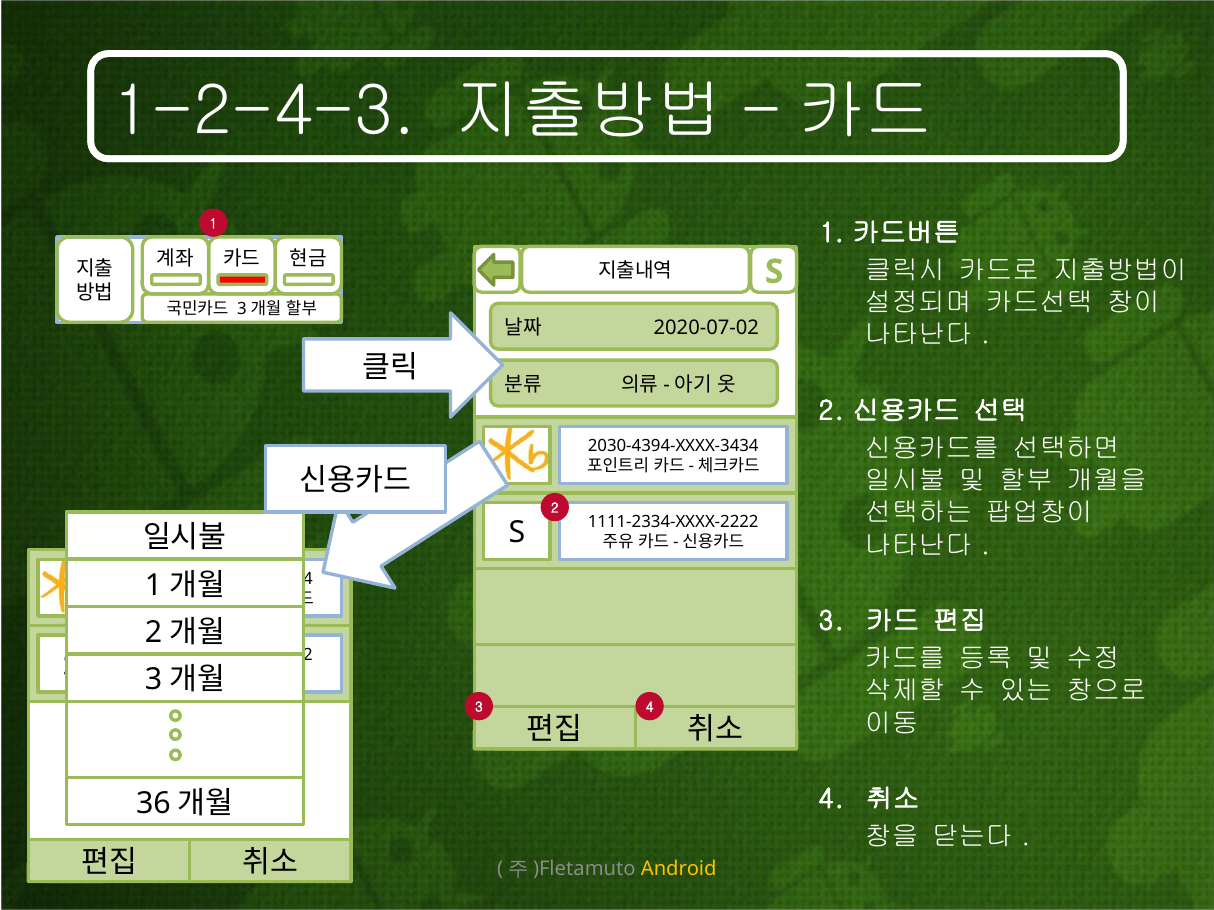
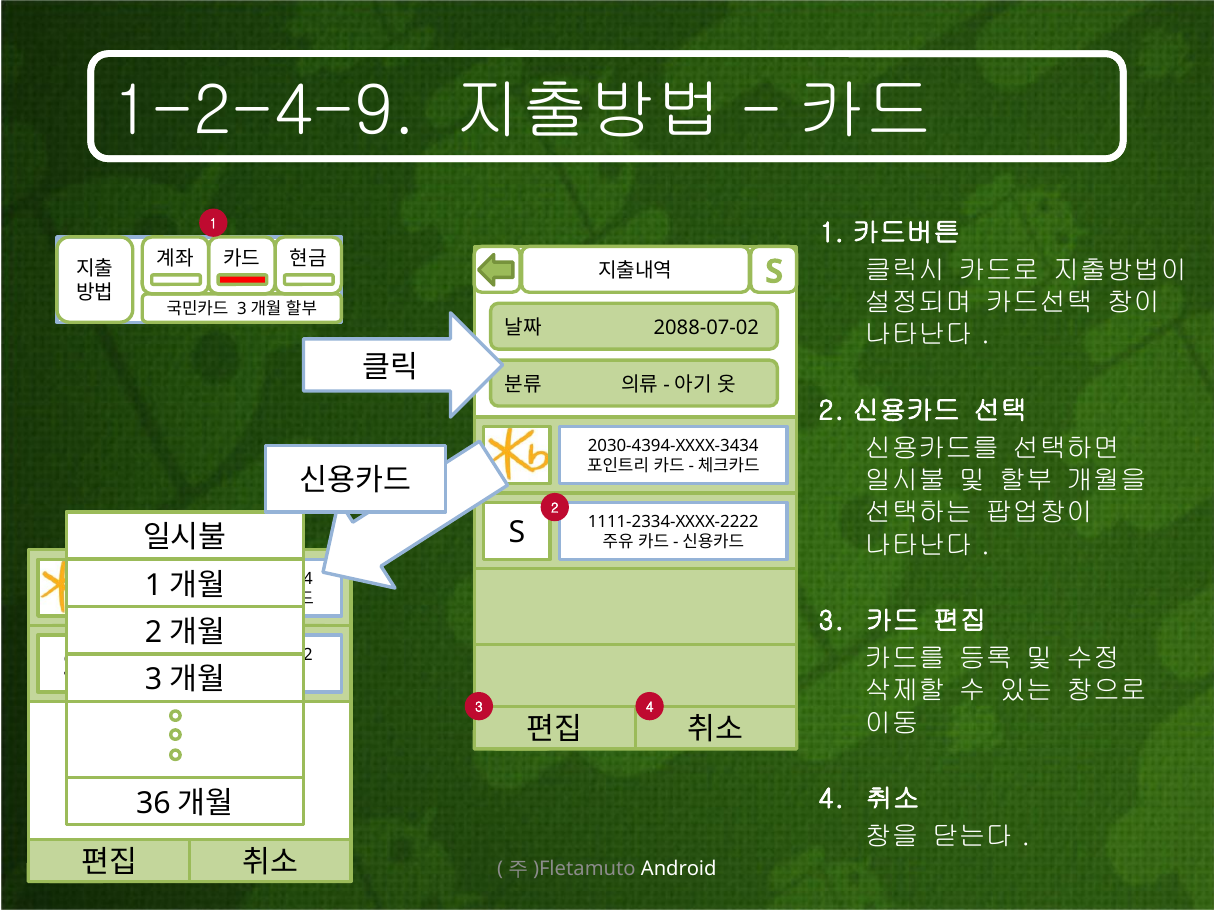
1-2-4-3: 1-2-4-3 -> 1-2-4-9 (264, 111)
2020-07-02: 2020-07-02 -> 2088-07-02 (706, 328)
Android colour: yellow -> white (679, 870)
